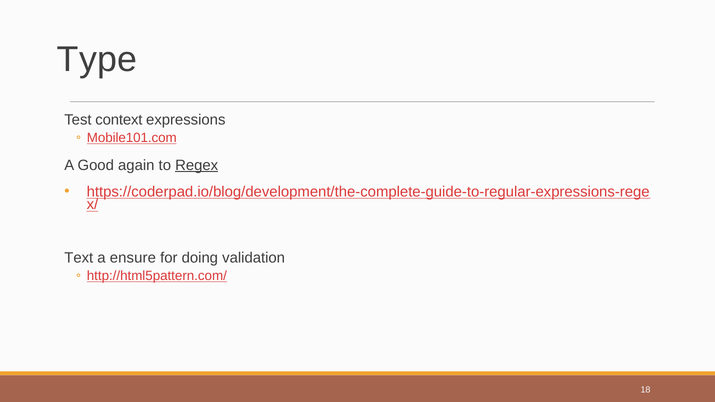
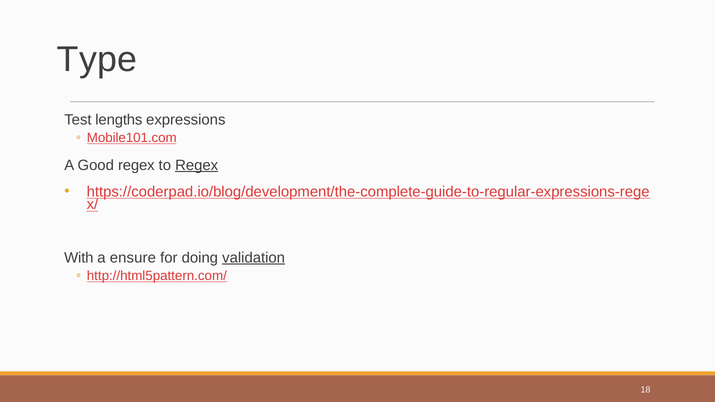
context: context -> lengths (119, 120)
Good again: again -> regex (136, 165)
Text: Text -> With (79, 258)
validation underline: none -> present (254, 258)
